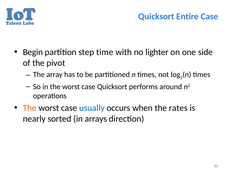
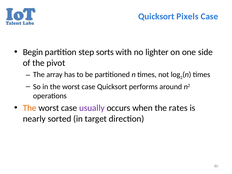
Entire: Entire -> Pixels (187, 16)
time: time -> sorts (105, 52)
usually colour: blue -> purple (92, 108)
arrays: arrays -> target (96, 119)
